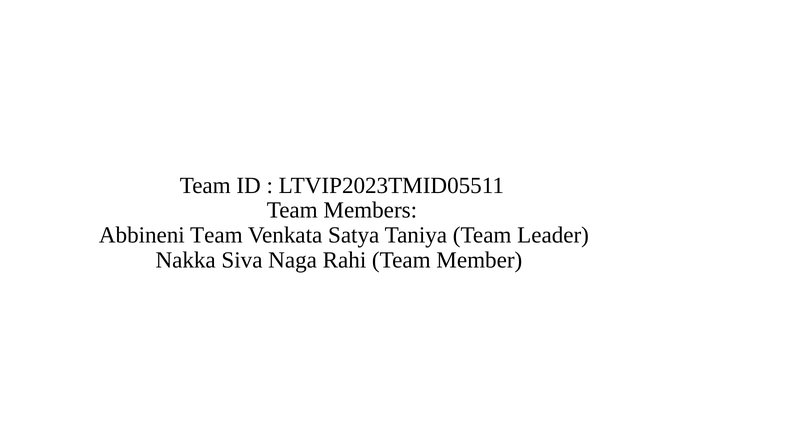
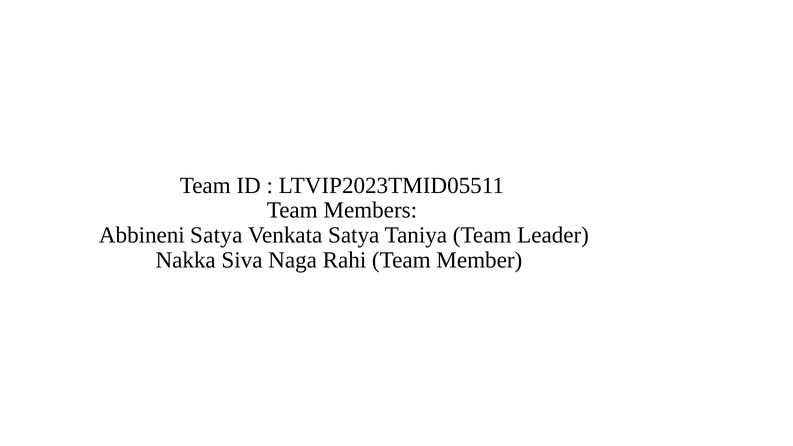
Abbineni Team: Team -> Satya (216, 235)
